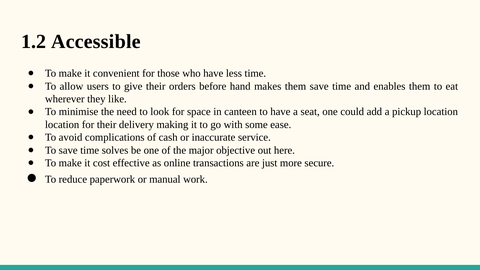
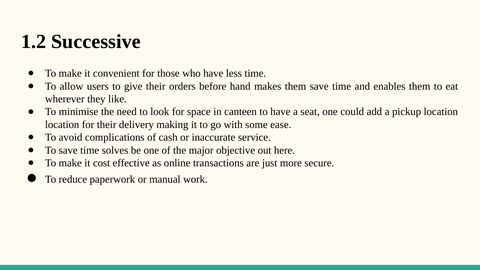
Accessible: Accessible -> Successive (96, 42)
